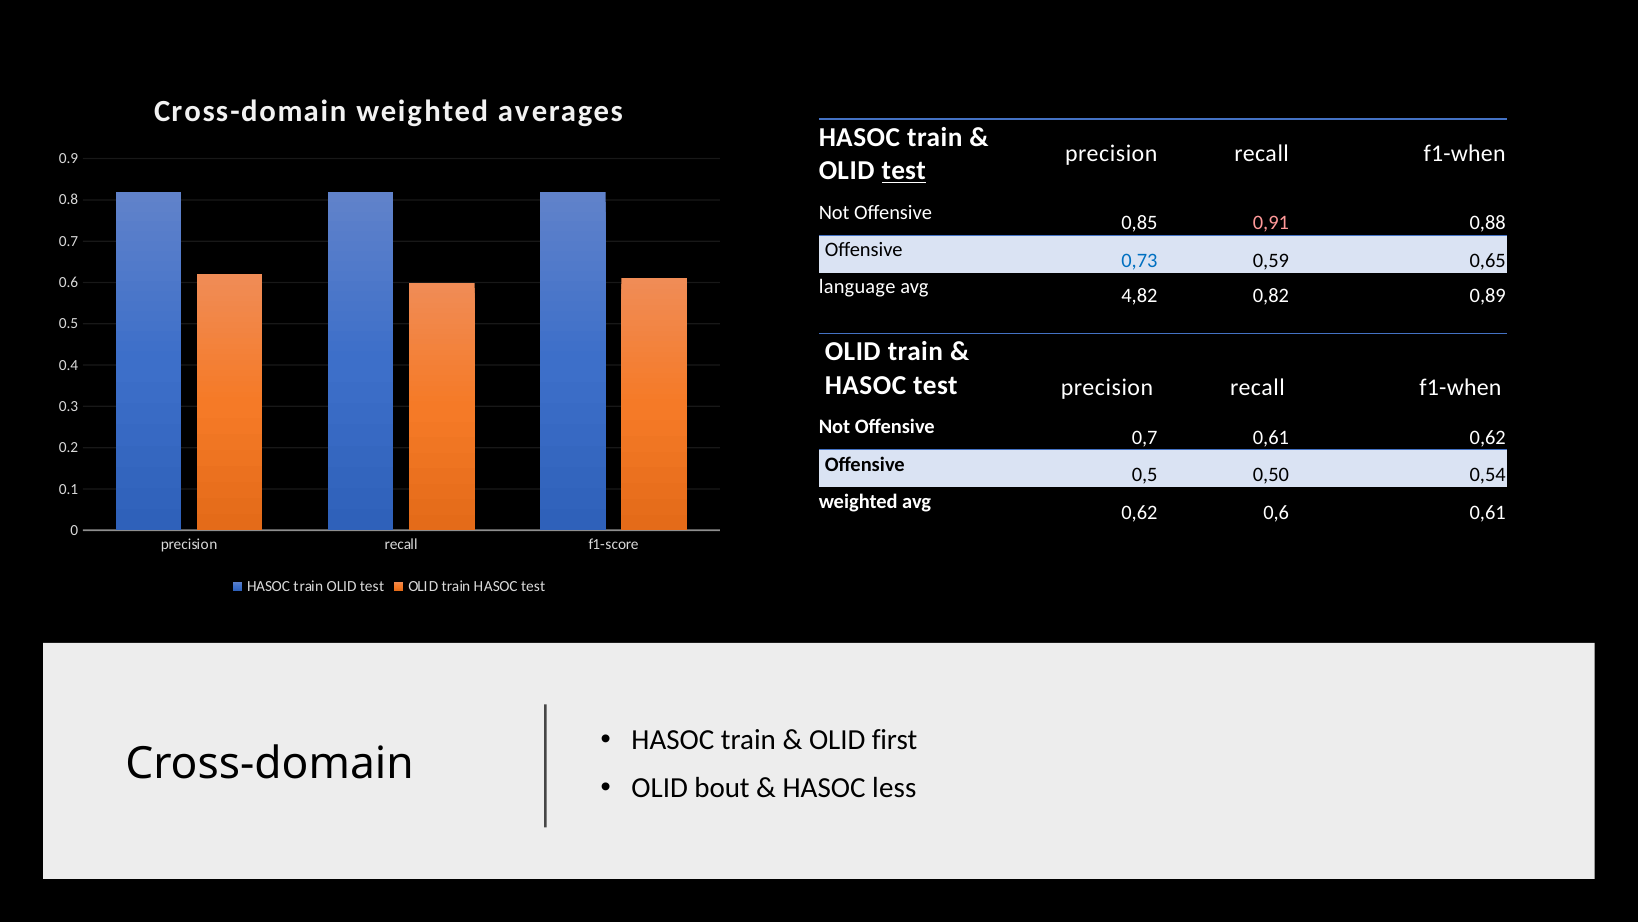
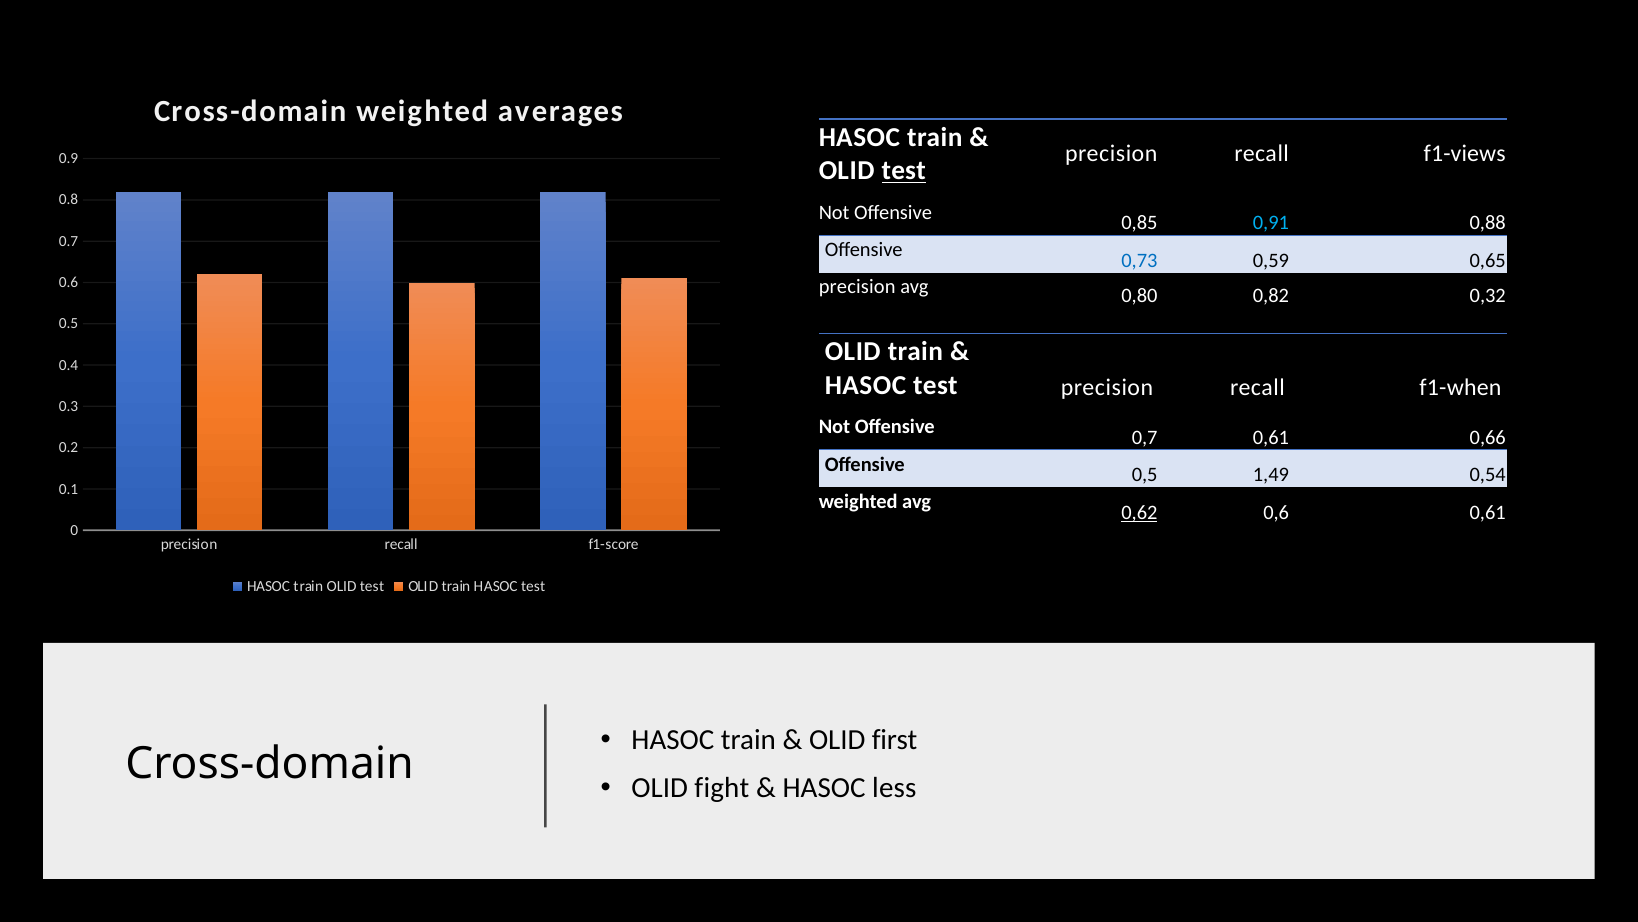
f1-when: f1-when -> f1-views (1465, 154)
0,91 colour: pink -> light blue (1271, 223)
language: language -> precision (857, 287)
4,82: 4,82 -> 0,80 (1139, 296)
0,89: 0,89 -> 0,32 (1488, 296)
0,61 0,62: 0,62 -> 0,66 (1488, 437)
0,50: 0,50 -> 1,49 (1271, 475)
0,62 underline: none -> present (1139, 512)
bout: bout -> fight (722, 788)
